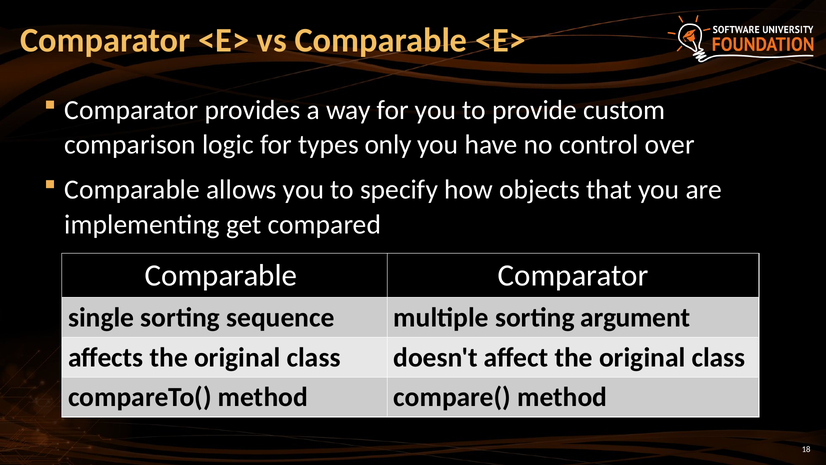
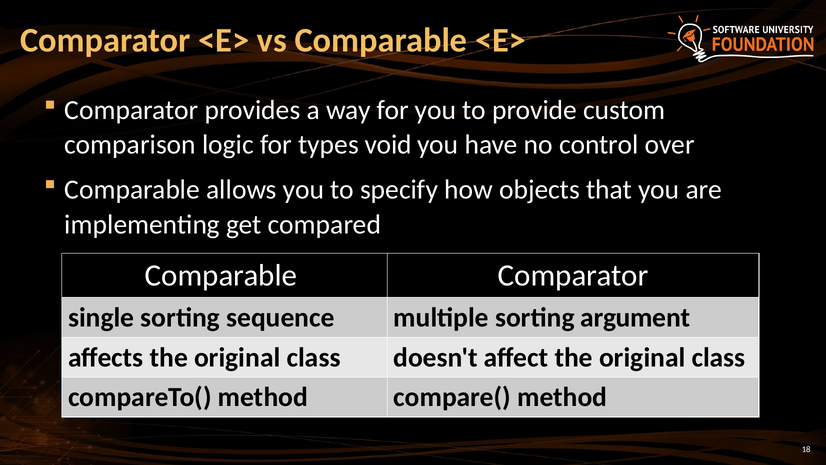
only: only -> void (388, 145)
